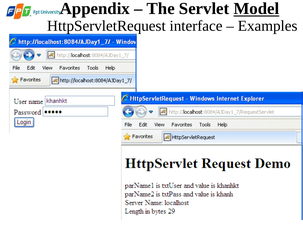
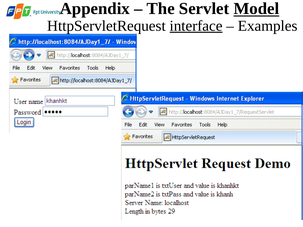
interface underline: none -> present (196, 26)
